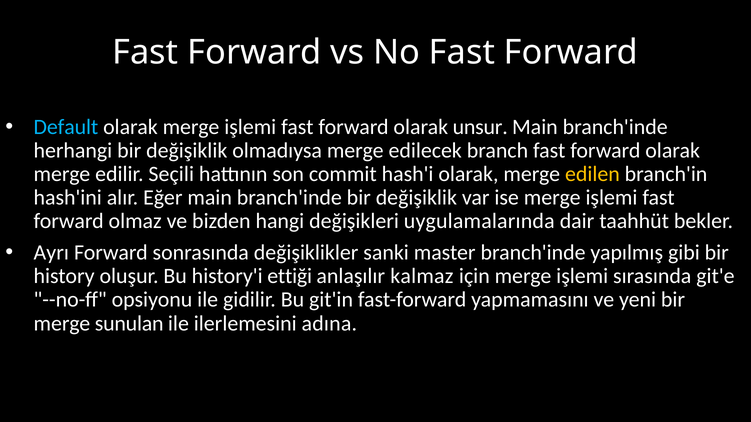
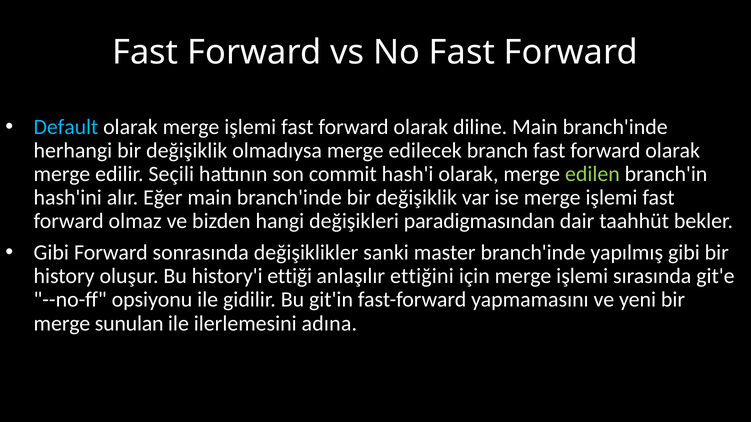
unsur: unsur -> diline (480, 127)
edilen colour: yellow -> light green (592, 174)
uygulamalarında: uygulamalarında -> paradigmasından (479, 221)
Ayrı: Ayrı -> Gibi (51, 253)
kalmaz: kalmaz -> ettiğini (422, 276)
